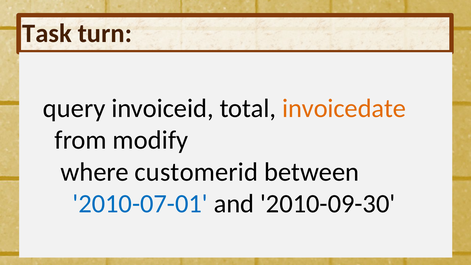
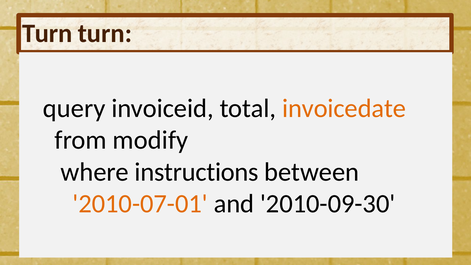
Task: Task -> Turn (47, 34)
customerid: customerid -> instructions (197, 172)
2010-07-01 colour: blue -> orange (140, 204)
